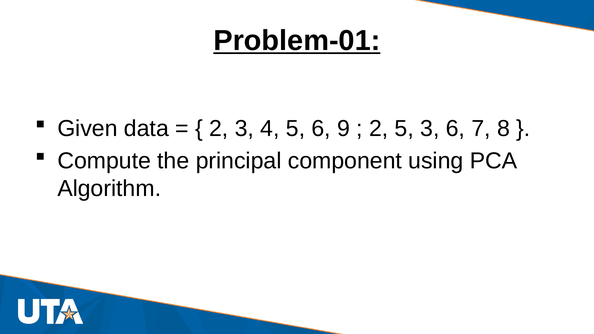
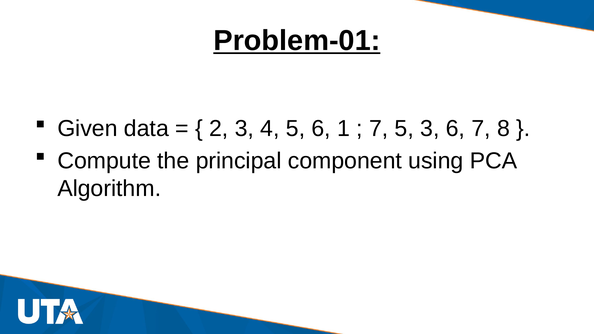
9: 9 -> 1 (343, 129)
2: 2 -> 7 (379, 129)
